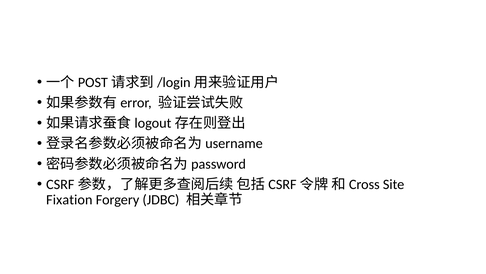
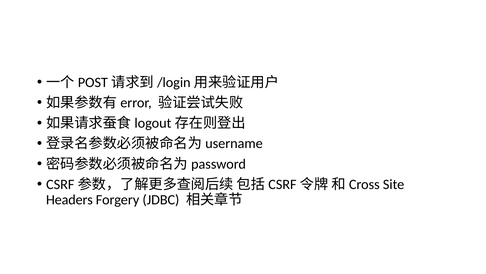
Fixation: Fixation -> Headers (69, 199)
